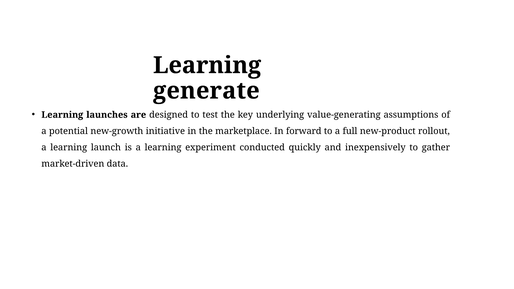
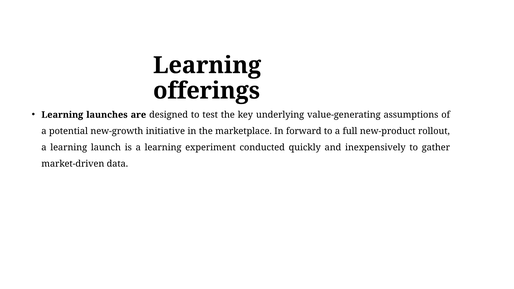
generate: generate -> offerings (207, 91)
